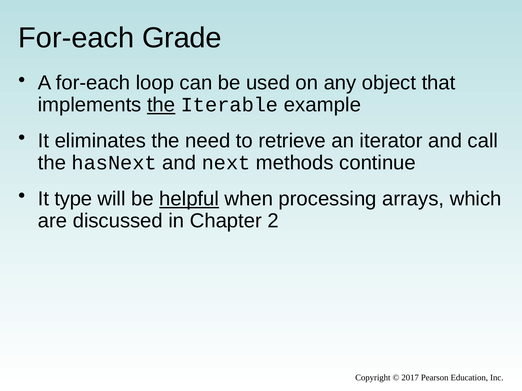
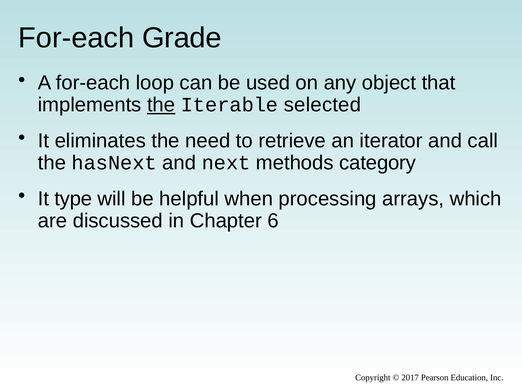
example: example -> selected (322, 105)
continue: continue -> category (378, 163)
helpful underline: present -> none (189, 199)
2: 2 -> 6 (273, 221)
